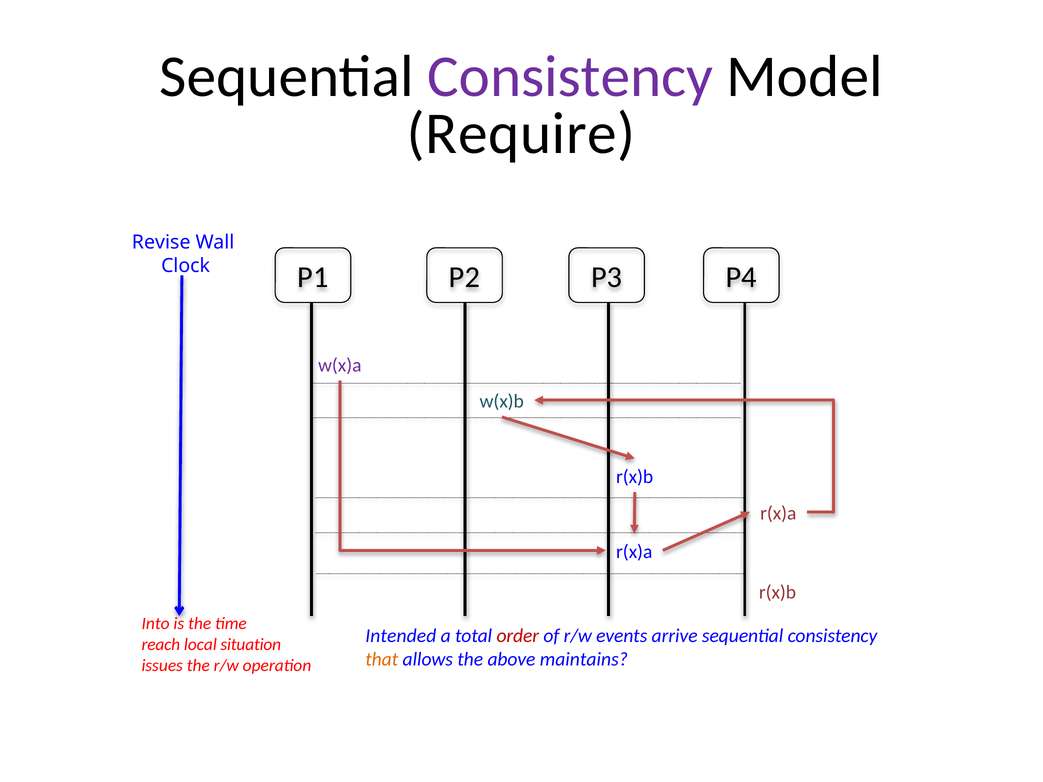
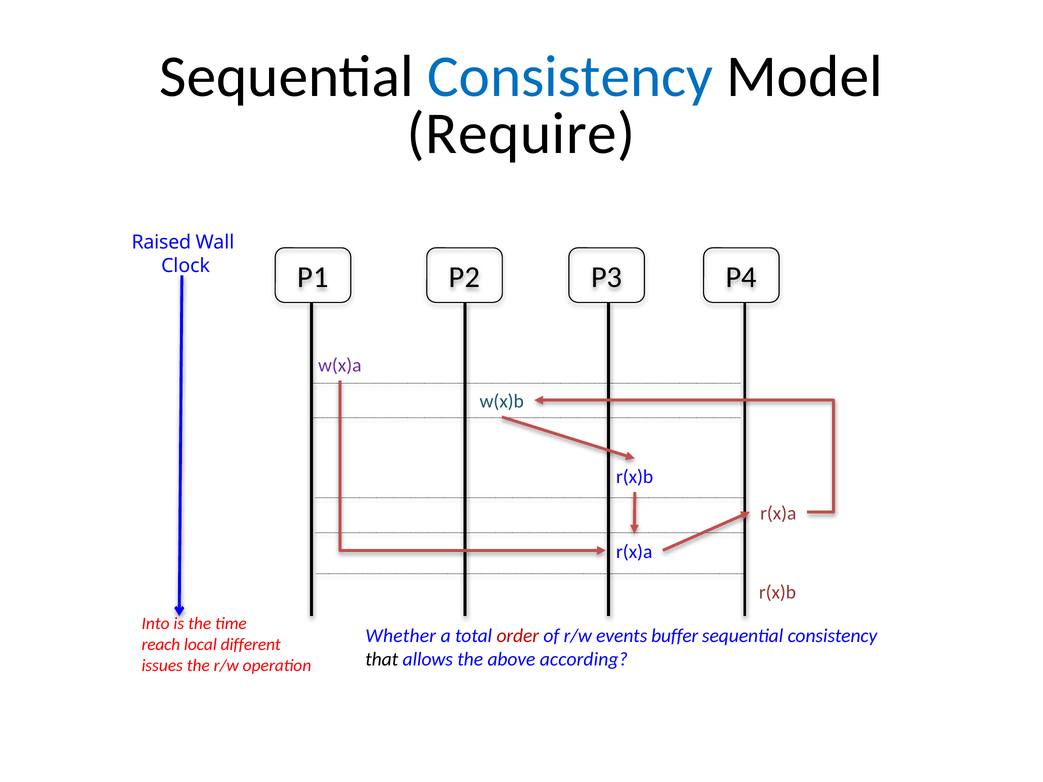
Consistency colour: purple -> blue (570, 77)
Revise: Revise -> Raised (161, 243)
Intended: Intended -> Whether (401, 636)
arrive: arrive -> buffer (675, 636)
situation: situation -> different (251, 645)
that colour: orange -> black (382, 659)
maintains: maintains -> according (584, 659)
